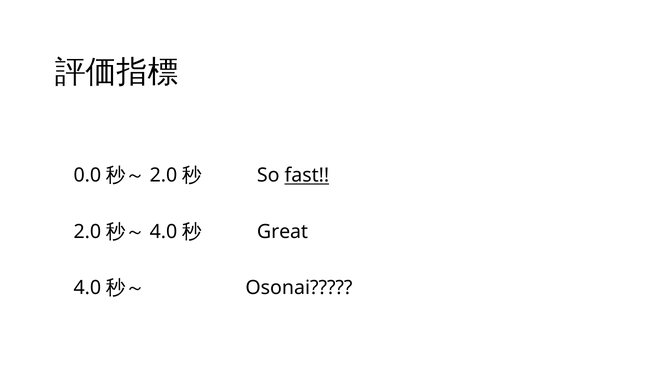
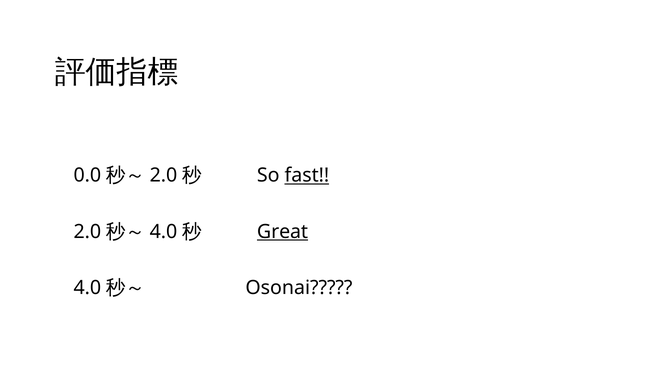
Great underline: none -> present (283, 232)
